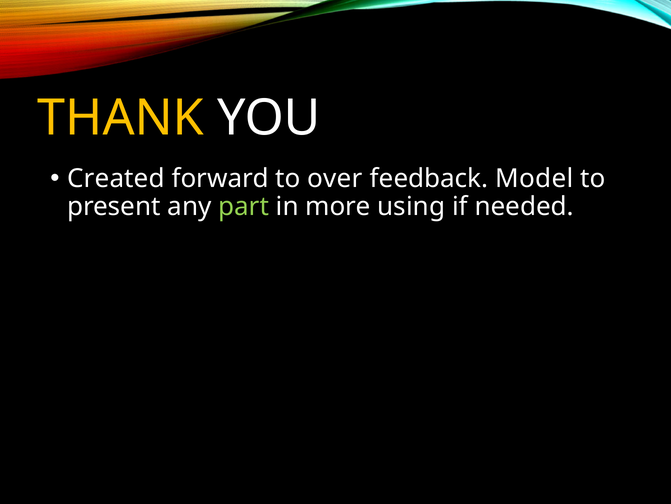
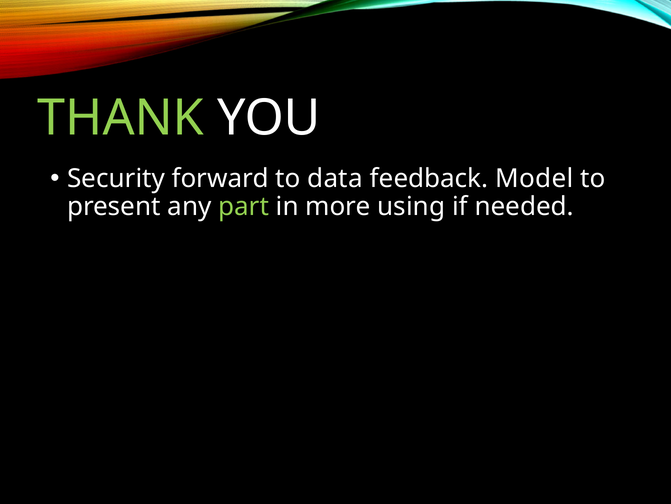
THANK colour: yellow -> light green (121, 118)
Created: Created -> Security (116, 178)
over: over -> data (335, 178)
